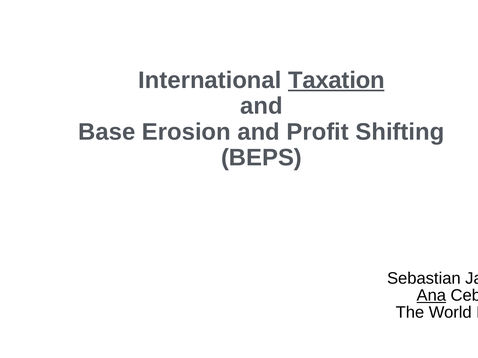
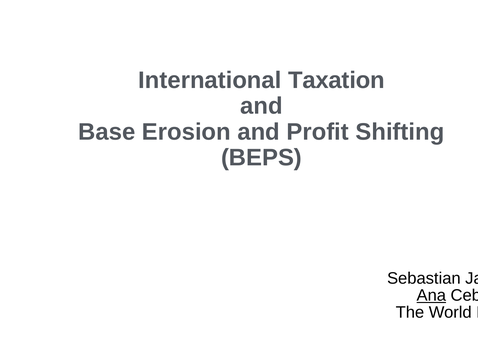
Taxation underline: present -> none (336, 80)
